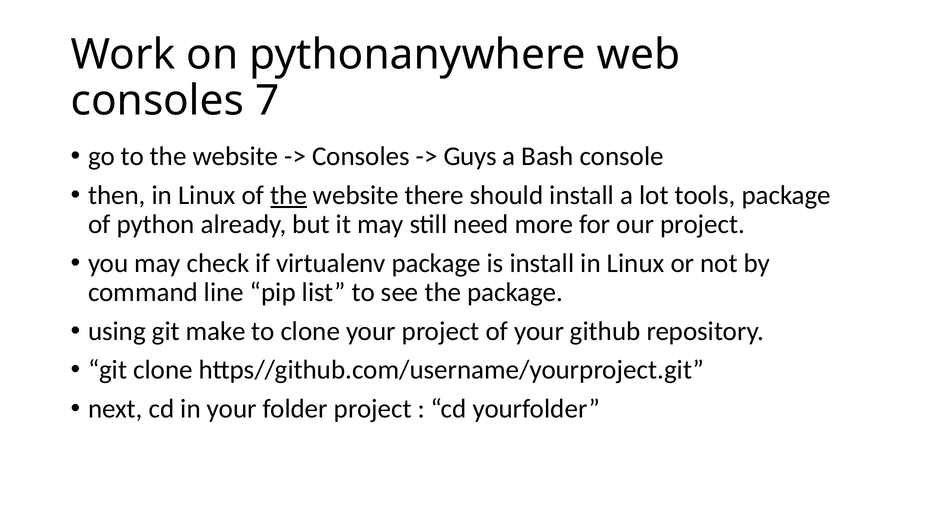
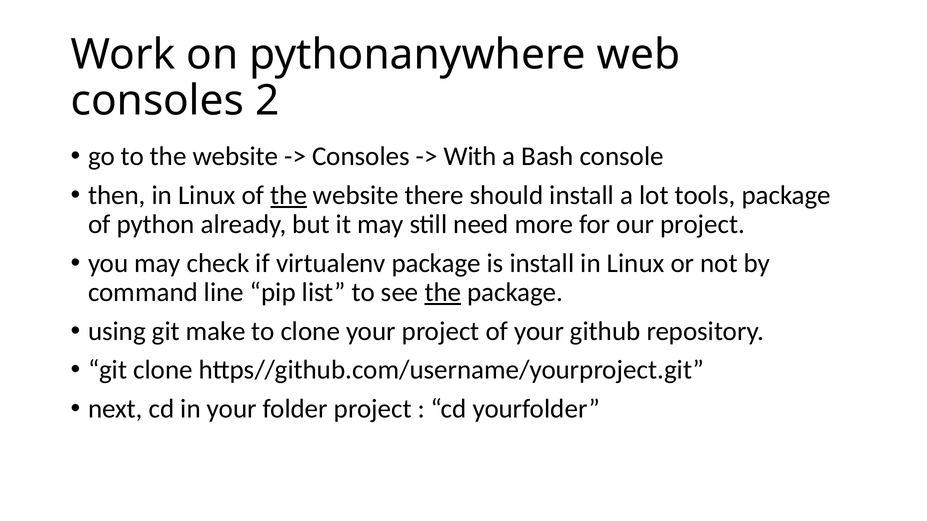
7: 7 -> 2 (267, 101)
Guys: Guys -> With (470, 157)
the underline: none -> present (443, 293)
